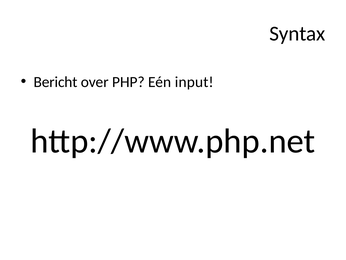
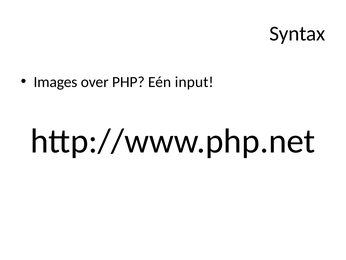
Bericht: Bericht -> Images (56, 82)
